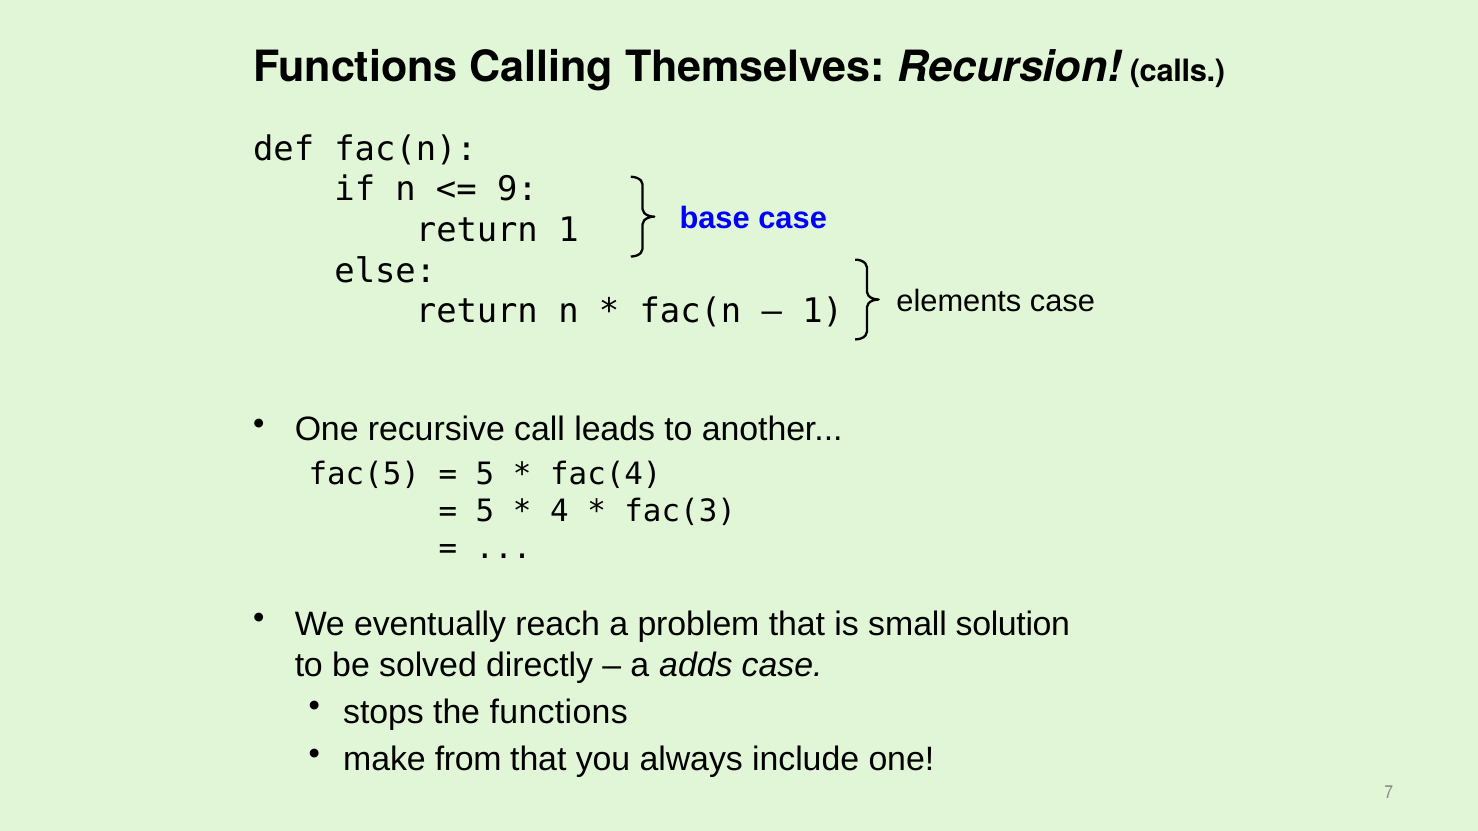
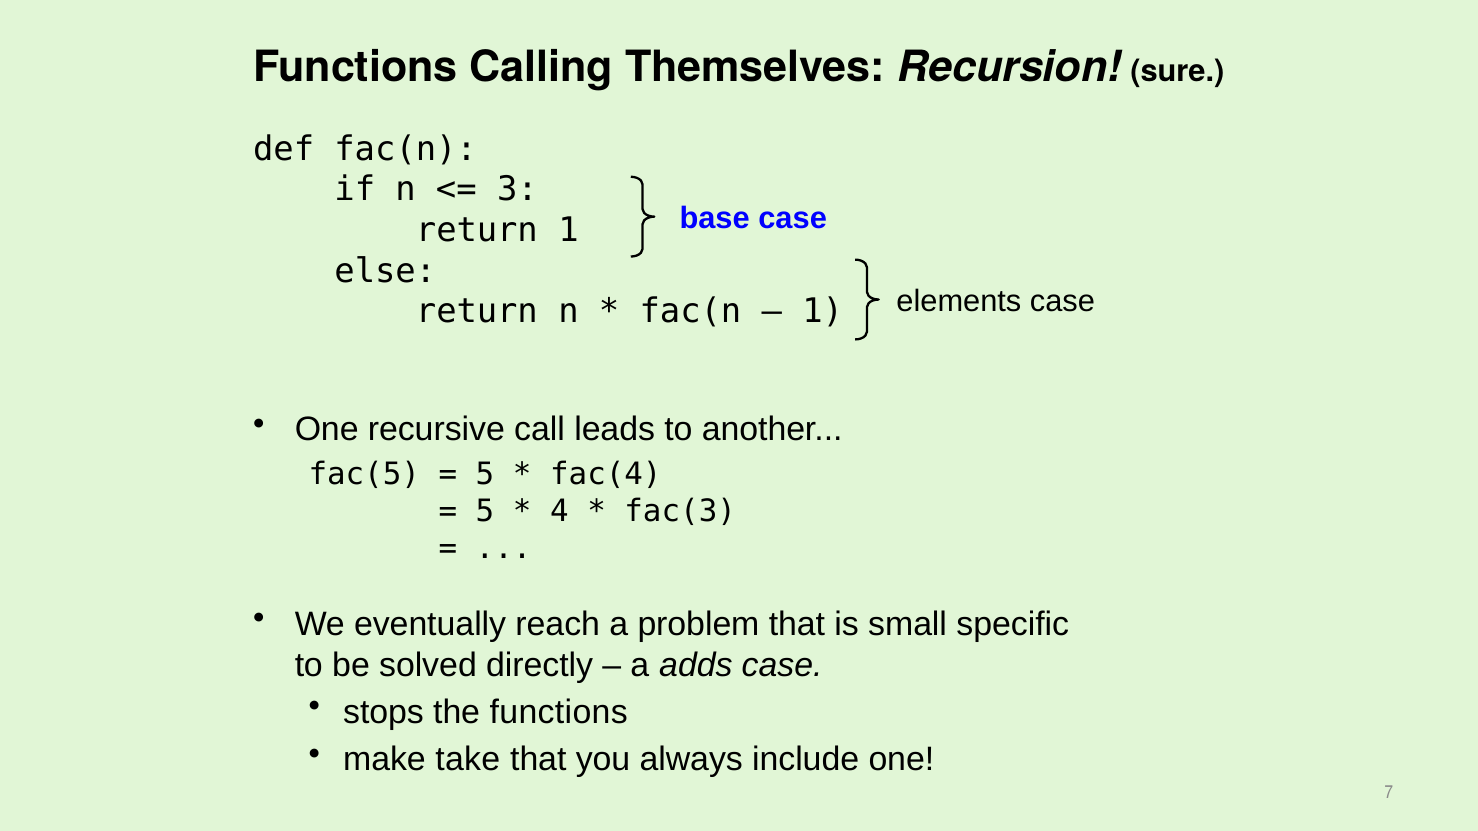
calls: calls -> sure (1177, 72)
9: 9 -> 3 (517, 190)
solution: solution -> specific (1013, 625)
from: from -> take (468, 760)
